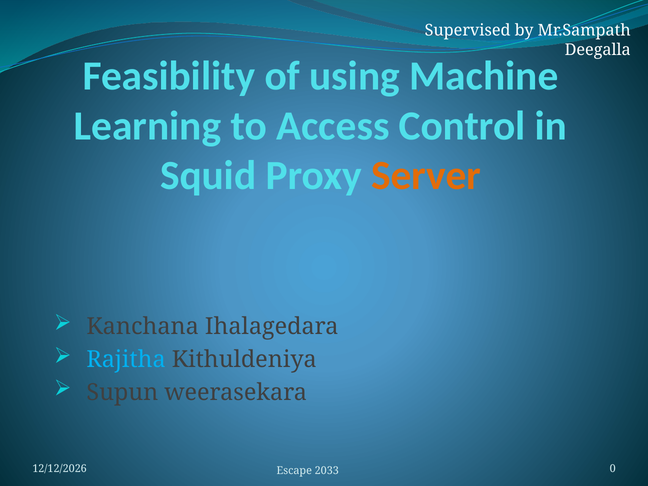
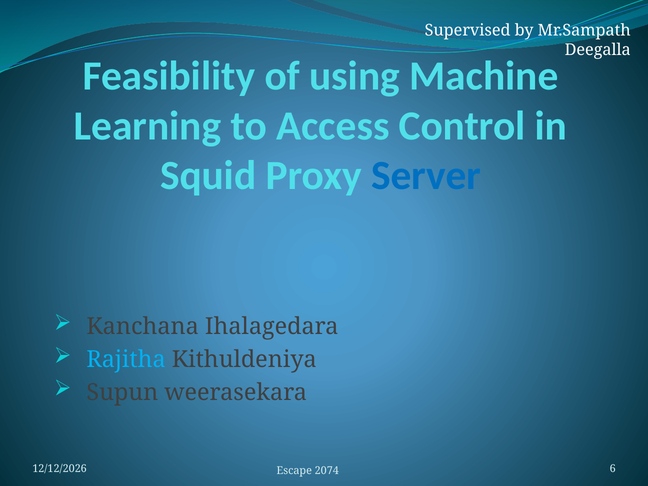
Server colour: orange -> blue (426, 176)
0: 0 -> 6 (613, 469)
2033: 2033 -> 2074 (327, 471)
